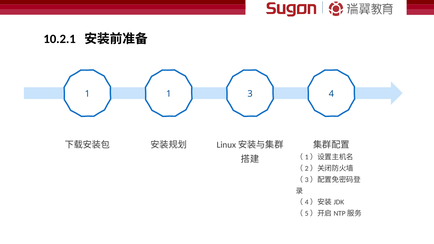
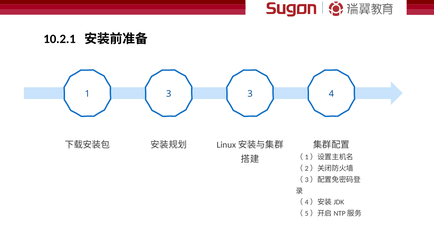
1 1: 1 -> 3 (169, 94)
